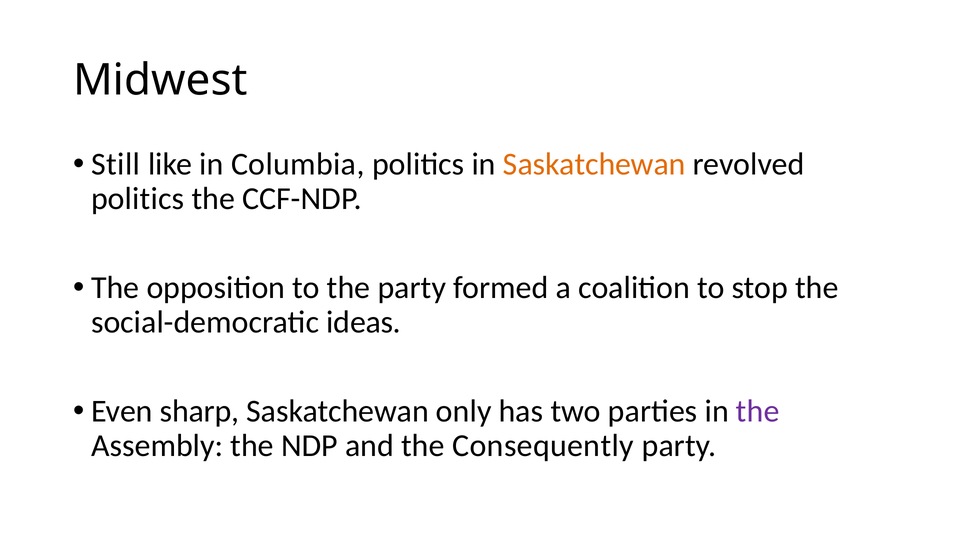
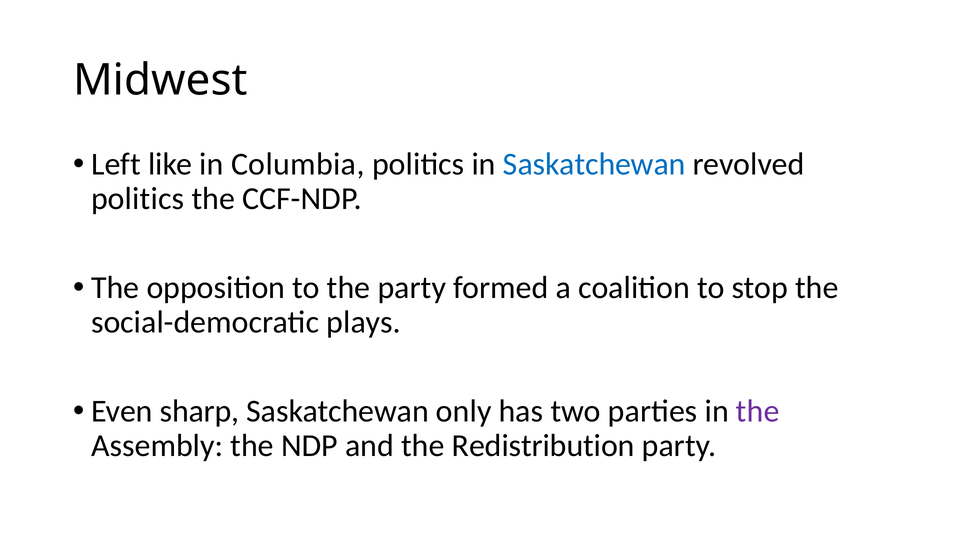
Still: Still -> Left (116, 164)
Saskatchewan colour: orange -> blue (594, 164)
ideas: ideas -> plays (364, 322)
Consequently: Consequently -> Redistribution (543, 446)
